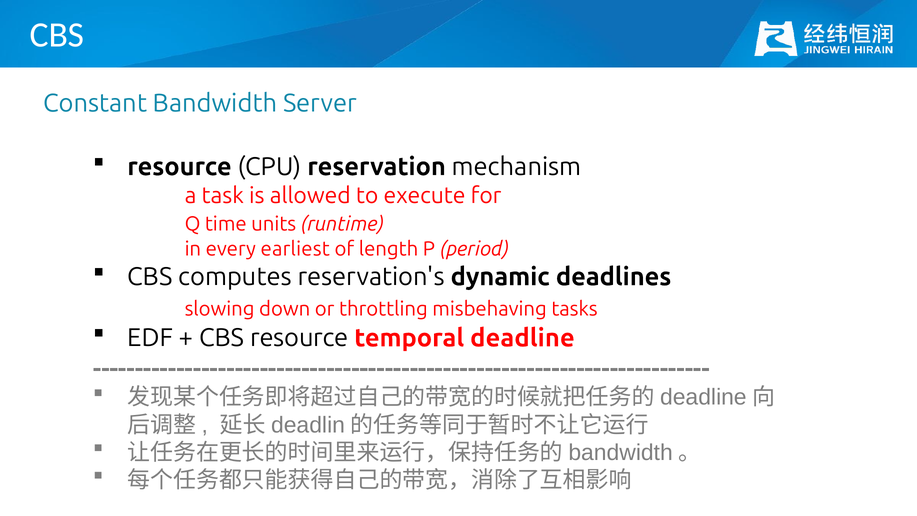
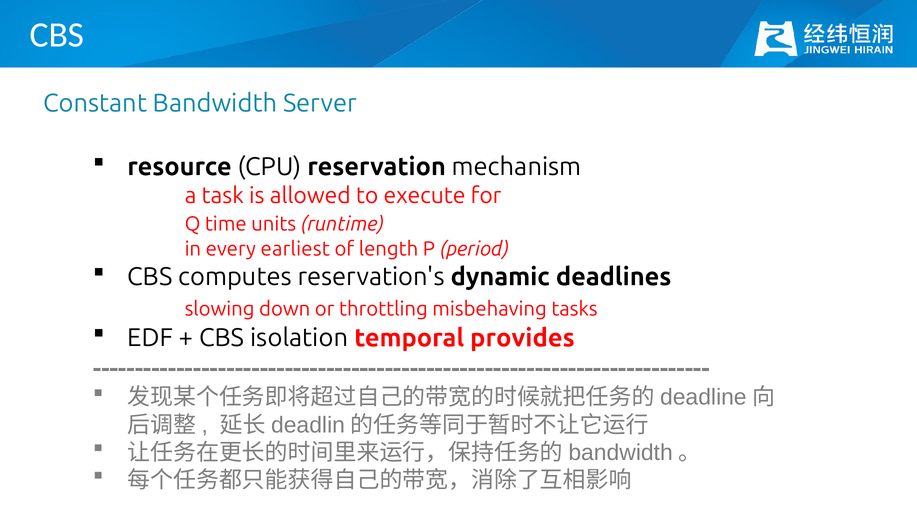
CBS resource: resource -> isolation (299, 338)
deadline: deadline -> provides (522, 338)
